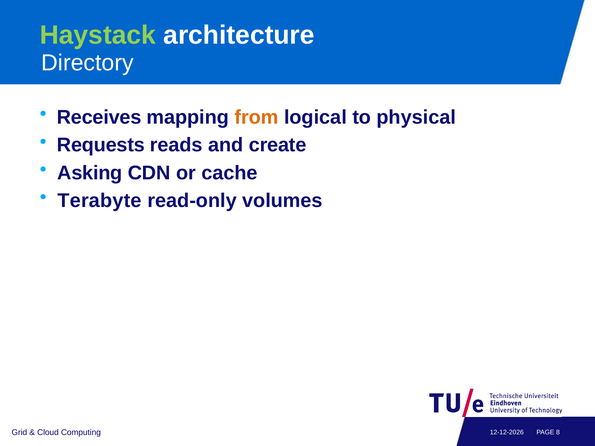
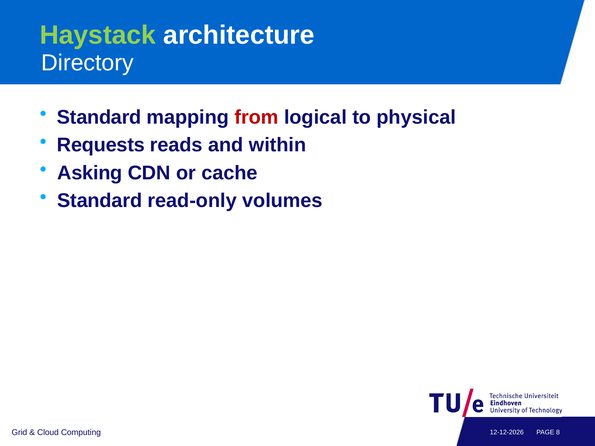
Receives: Receives -> Standard (99, 117)
from colour: orange -> red (257, 117)
create: create -> within (278, 145)
Terabyte: Terabyte -> Standard (100, 201)
